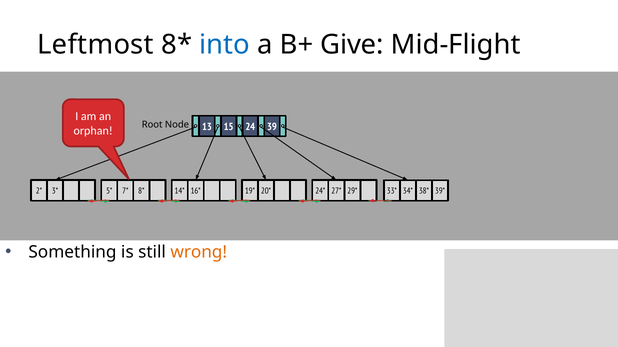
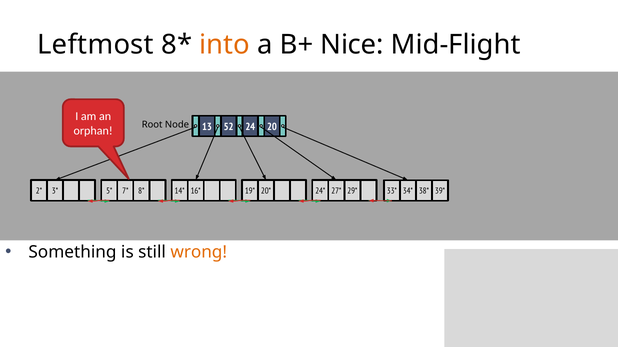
into colour: blue -> orange (225, 45)
Give: Give -> Nice (352, 45)
15: 15 -> 52 (229, 127)
39: 39 -> 20 (272, 127)
